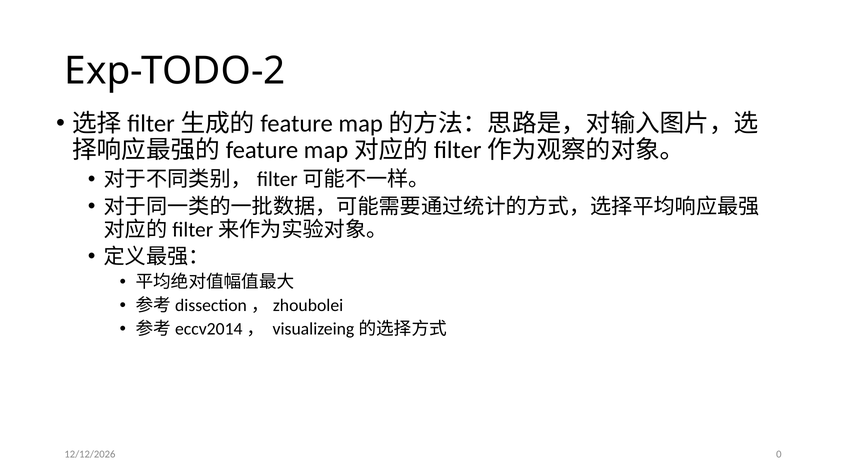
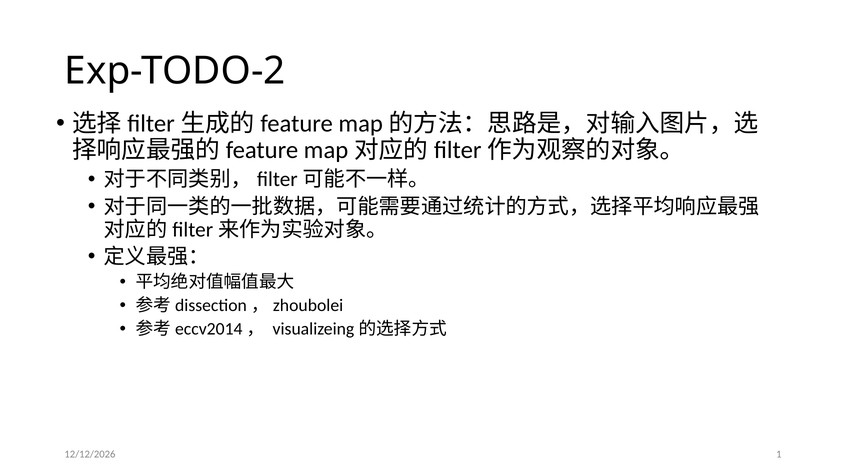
0: 0 -> 1 (779, 454)
